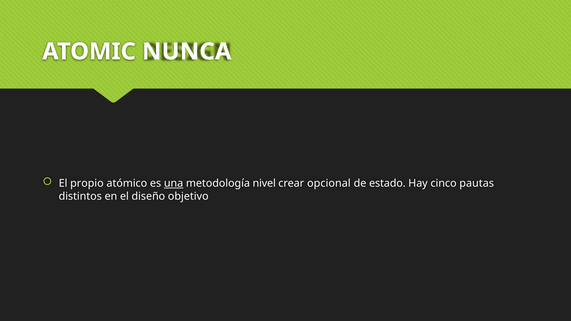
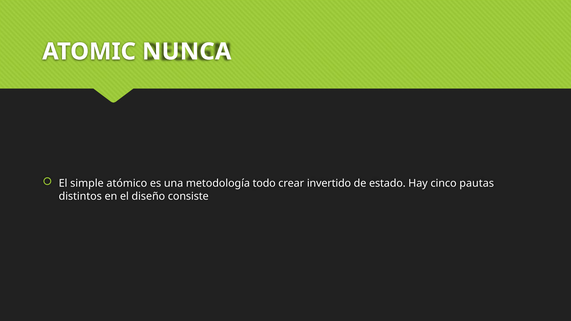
propio: propio -> simple (87, 184)
una underline: present -> none (174, 184)
nivel: nivel -> todo (264, 184)
opcional: opcional -> invertido (329, 184)
objetivo: objetivo -> consiste (188, 196)
